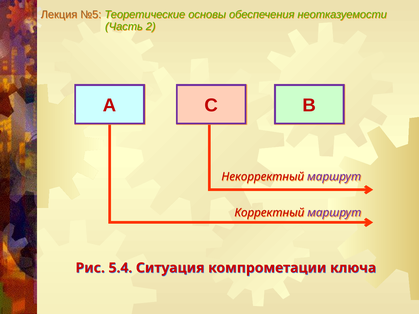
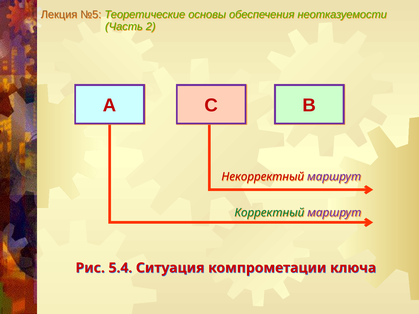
Корректный colour: red -> green (269, 213)
